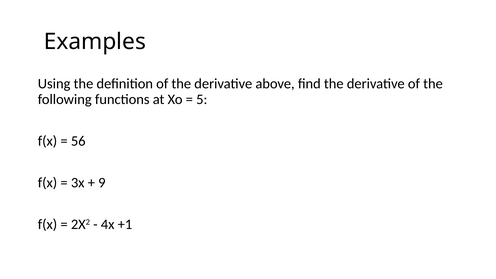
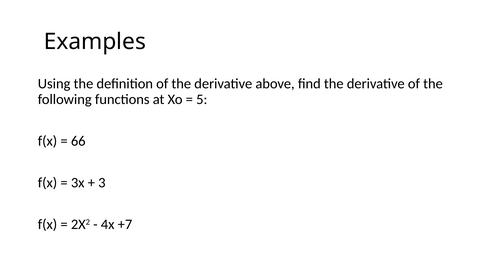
56: 56 -> 66 (78, 141)
9: 9 -> 3 (102, 183)
+1: +1 -> +7 (125, 224)
